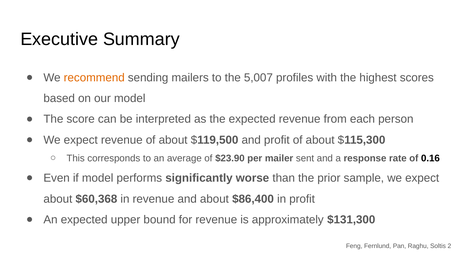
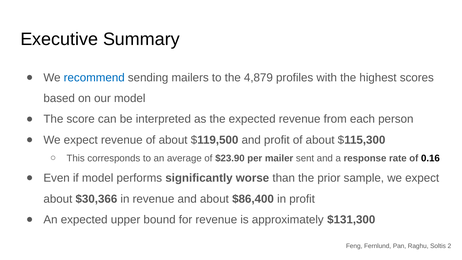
recommend colour: orange -> blue (94, 78)
5,007: 5,007 -> 4,879 (258, 78)
$60,368: $60,368 -> $30,366 (96, 199)
